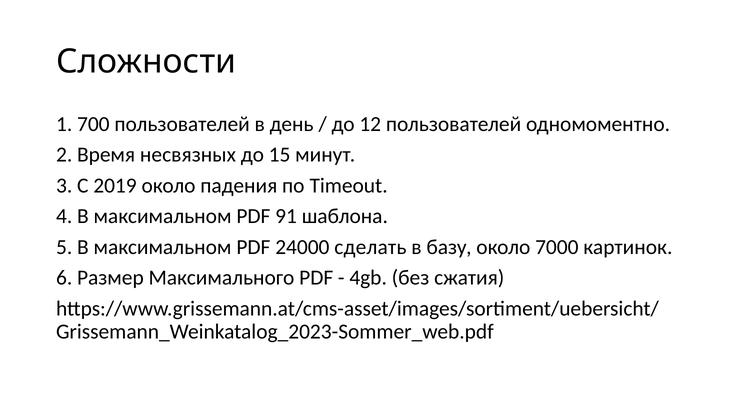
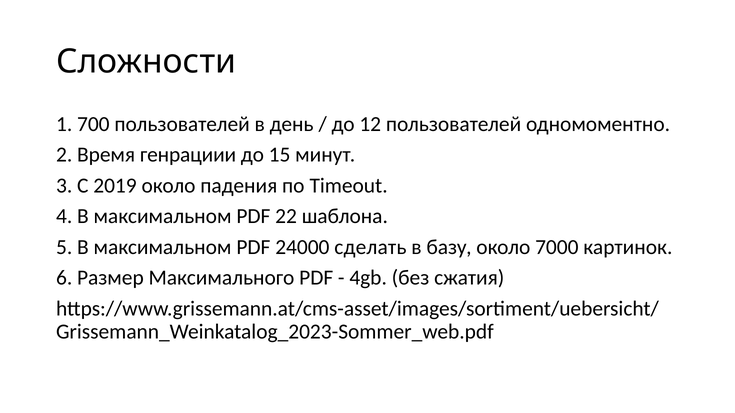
несвязных: несвязных -> генрациии (188, 155)
91: 91 -> 22 (286, 217)
